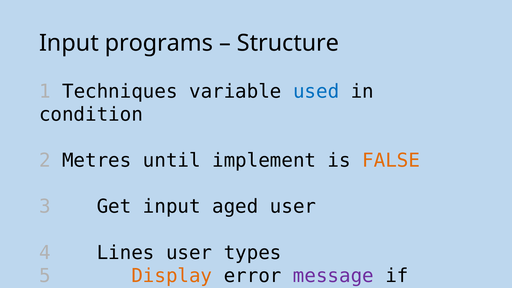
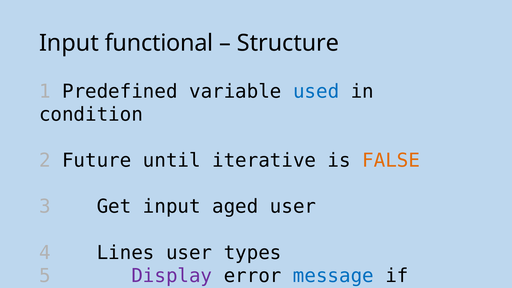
programs: programs -> functional (159, 43)
Techniques: Techniques -> Predefined (120, 91)
Metres: Metres -> Future (97, 161)
implement: implement -> iterative (264, 161)
Display colour: orange -> purple (172, 276)
message colour: purple -> blue (333, 276)
